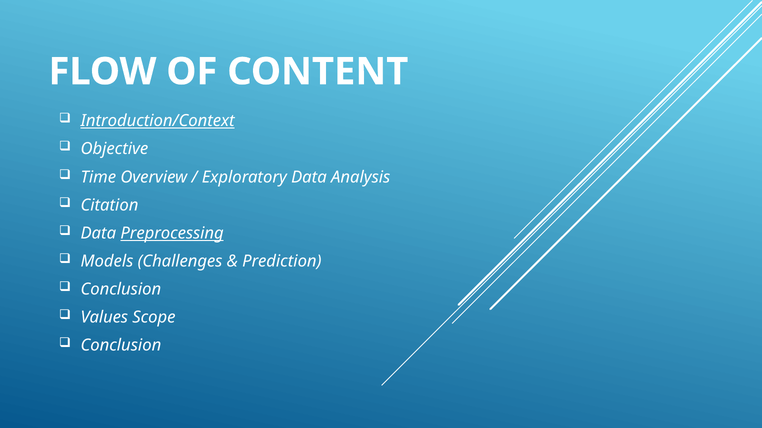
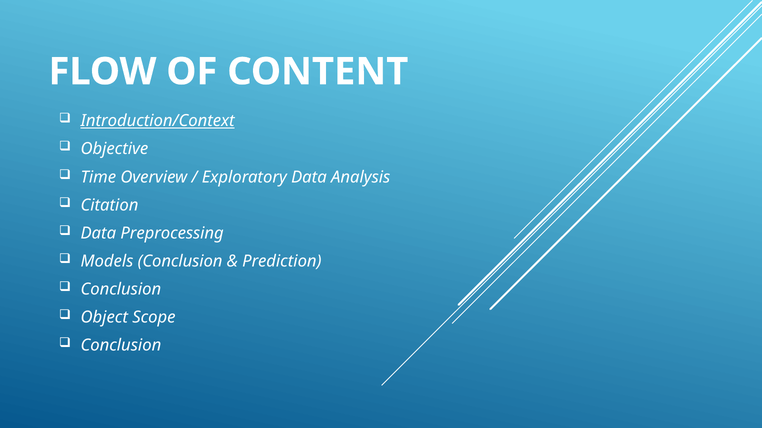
Preprocessing underline: present -> none (172, 234)
Models Challenges: Challenges -> Conclusion (180, 262)
Values: Values -> Object (104, 318)
